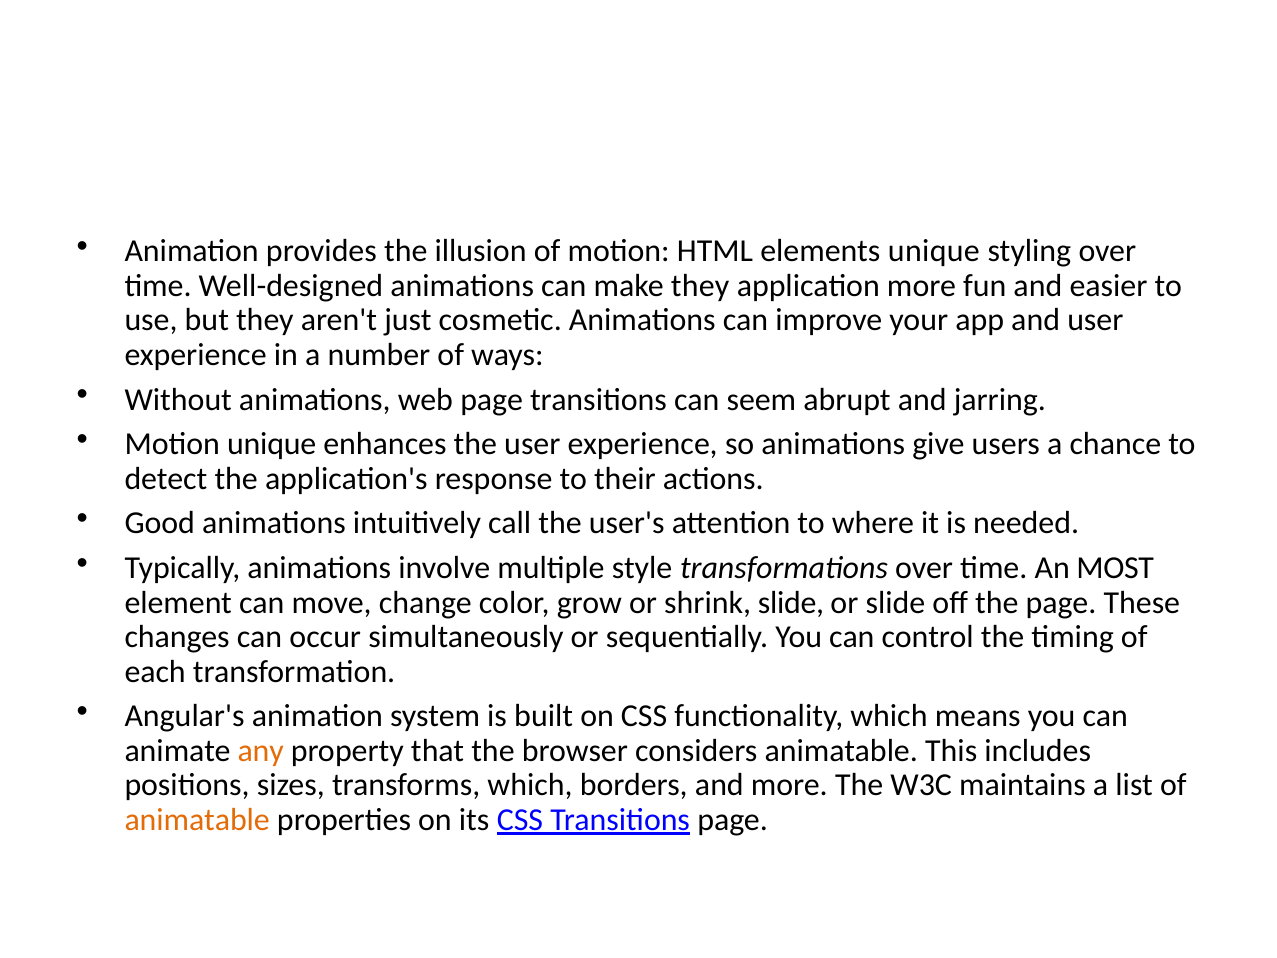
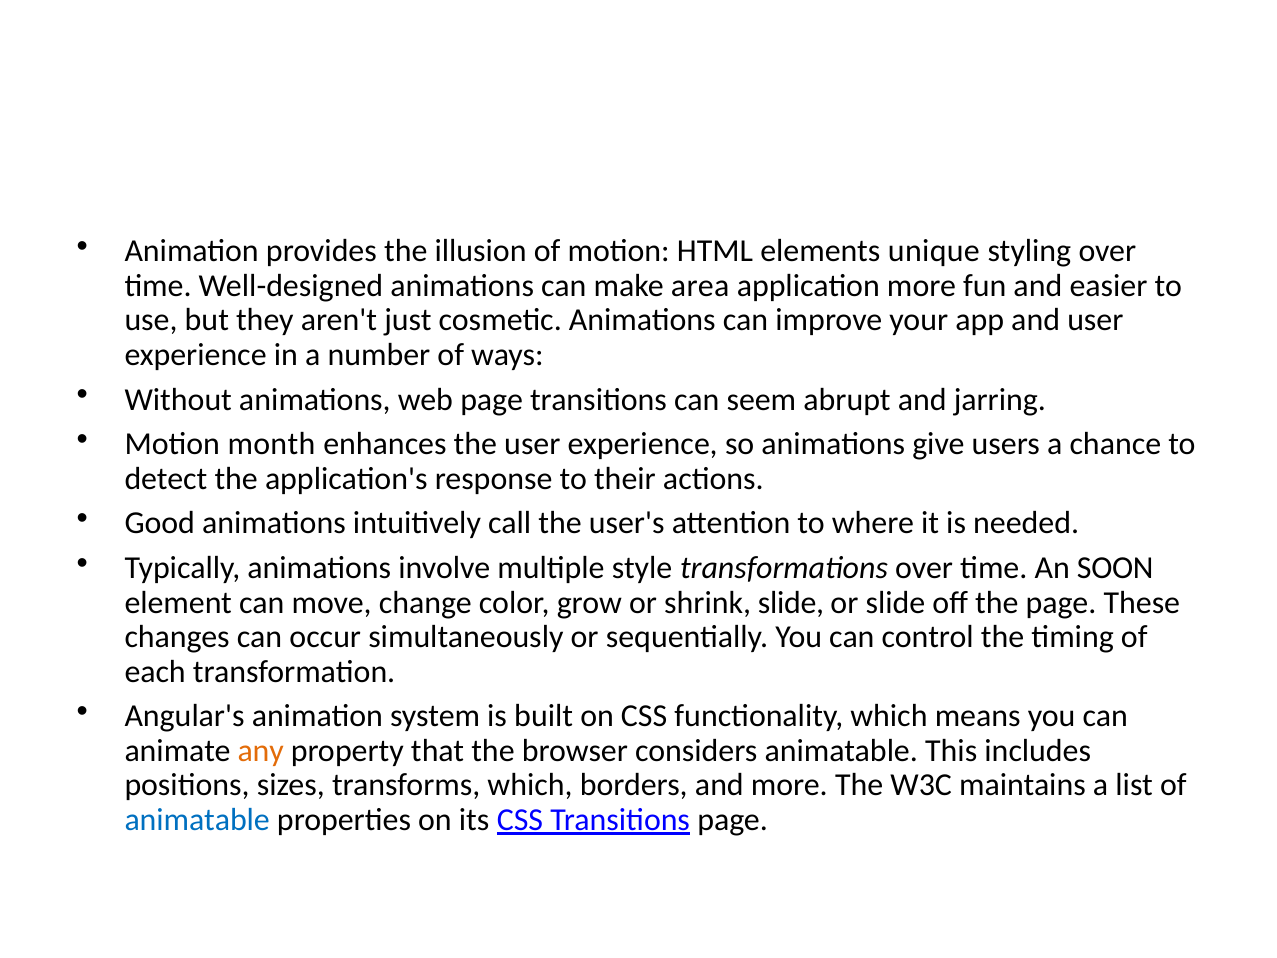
make they: they -> area (700, 286)
Motion unique: unique -> month (271, 444)
MOST: MOST -> SOON (1115, 568)
animatable colour: orange -> blue (197, 820)
